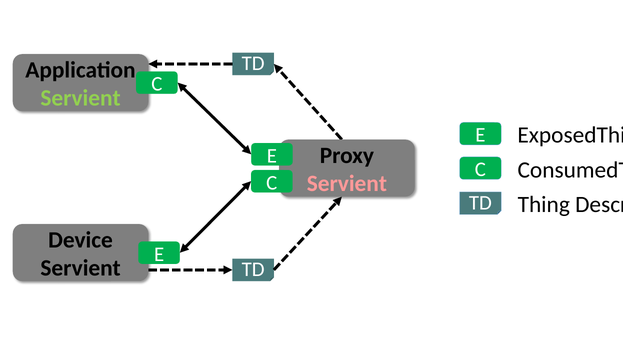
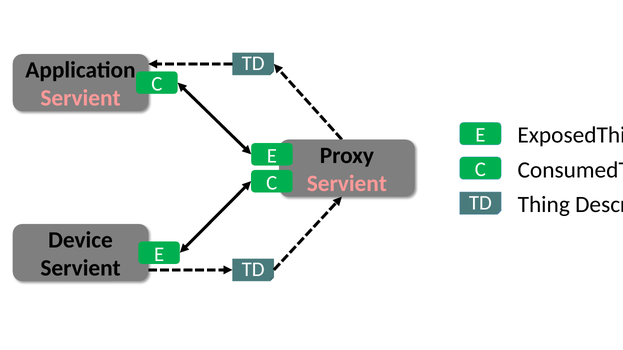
Servient colour: light green -> pink (81, 98)
